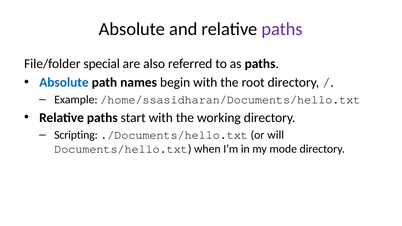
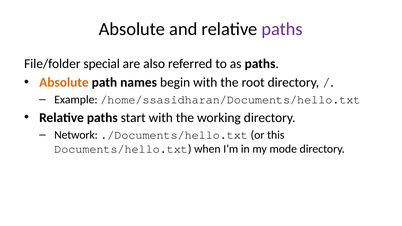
Absolute colour: blue -> orange (64, 83)
Scripting: Scripting -> Network (76, 135)
will: will -> this (276, 135)
